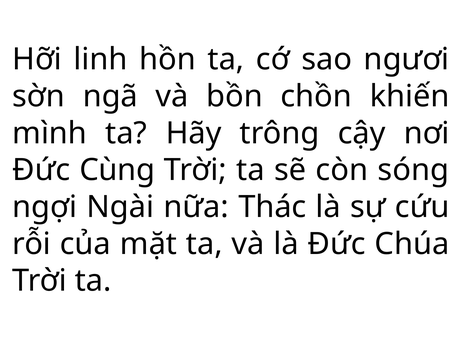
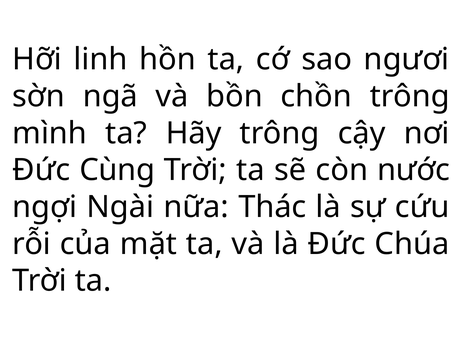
chồn khiến: khiến -> trông (410, 96)
sóng: sóng -> nước (414, 170)
